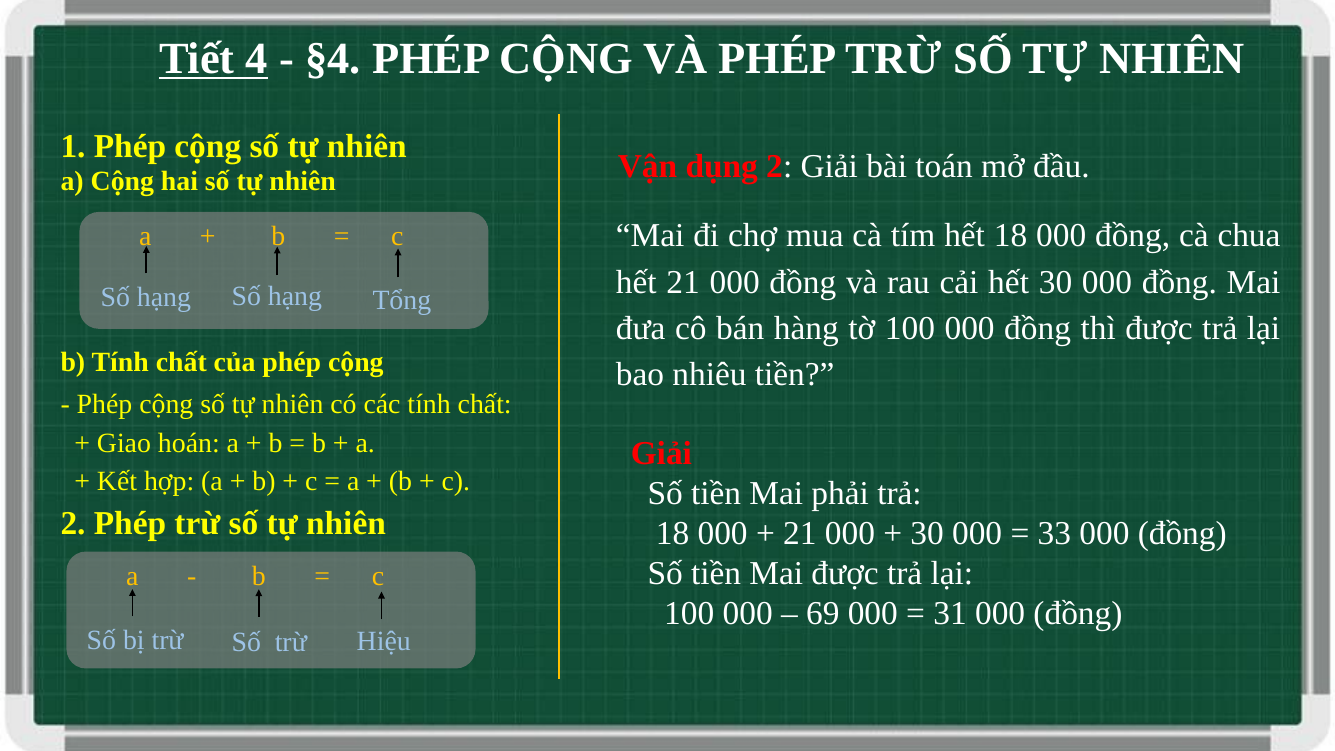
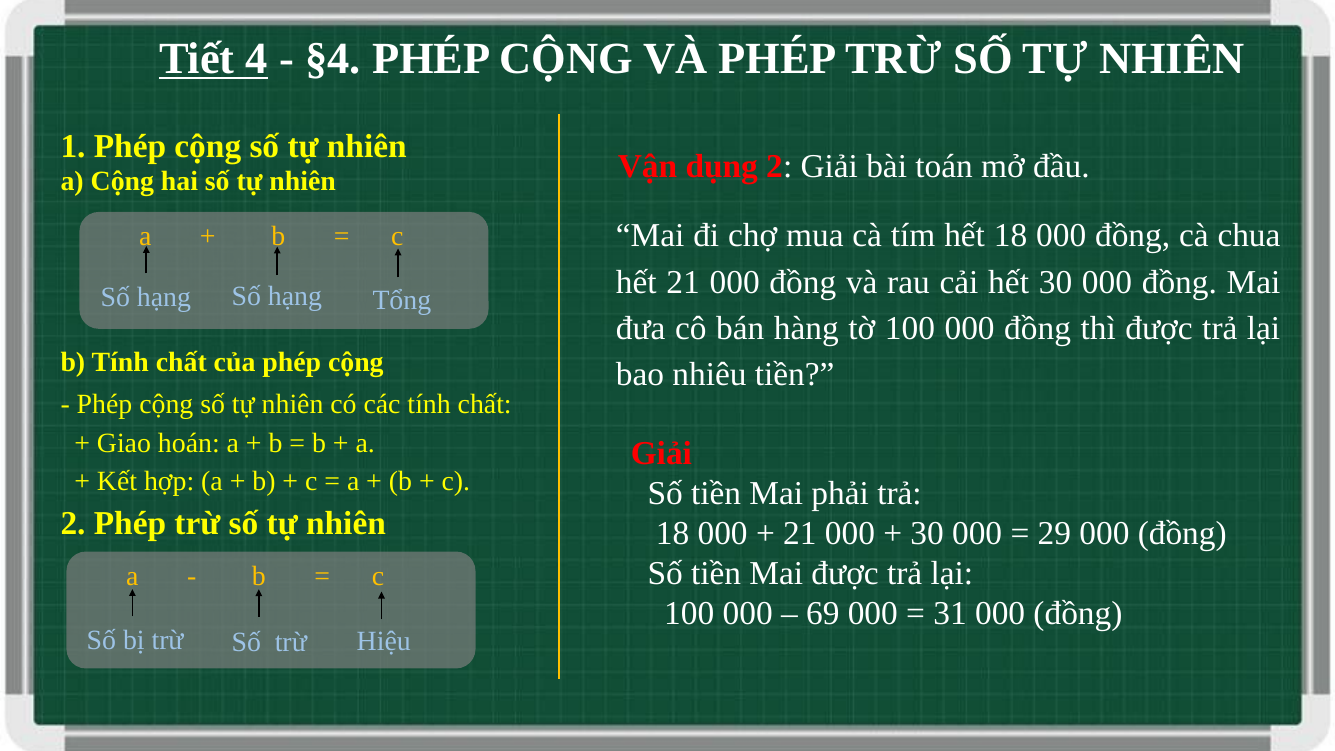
33: 33 -> 29 (1054, 533)
